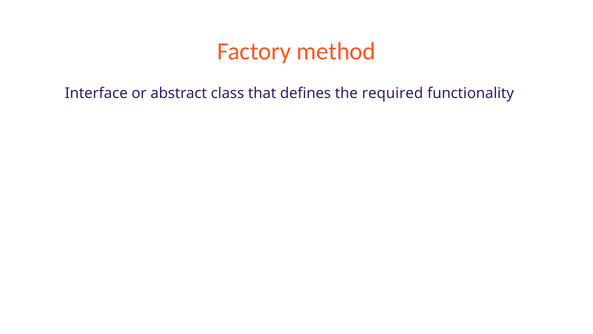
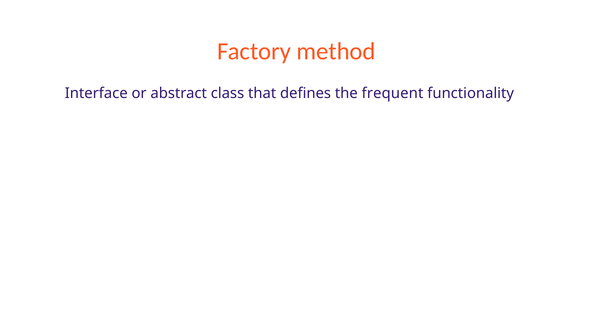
required: required -> frequent (393, 93)
